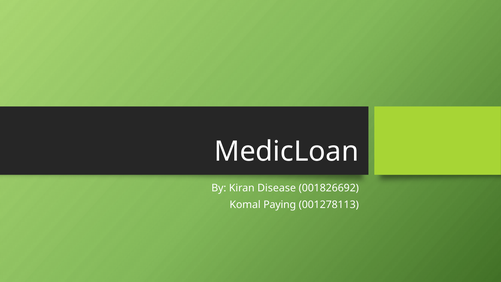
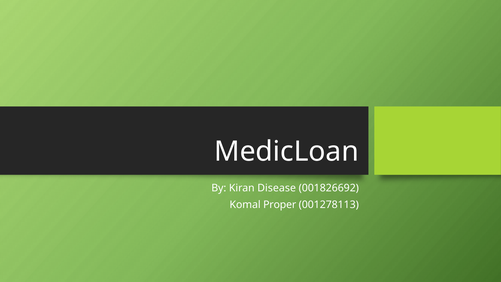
Paying: Paying -> Proper (280, 205)
